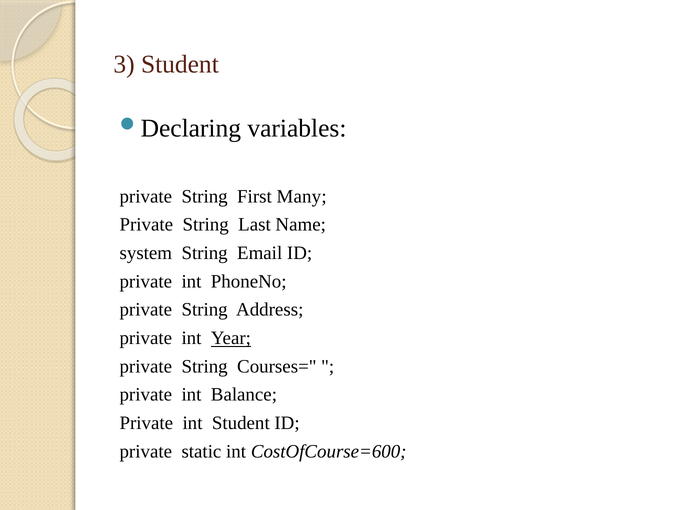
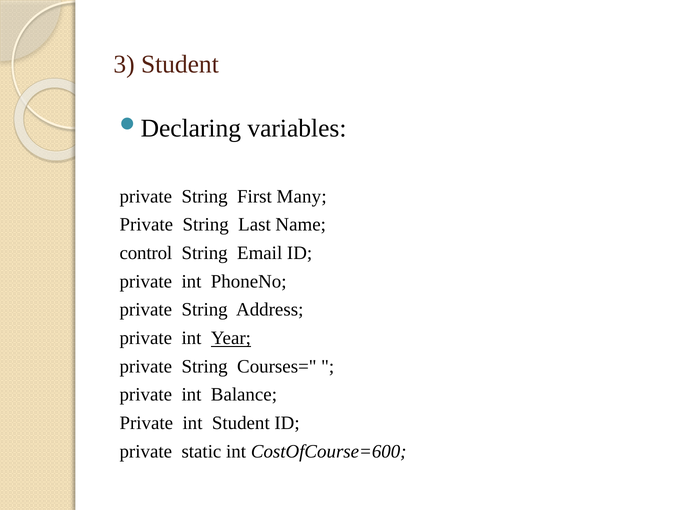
system: system -> control (146, 253)
